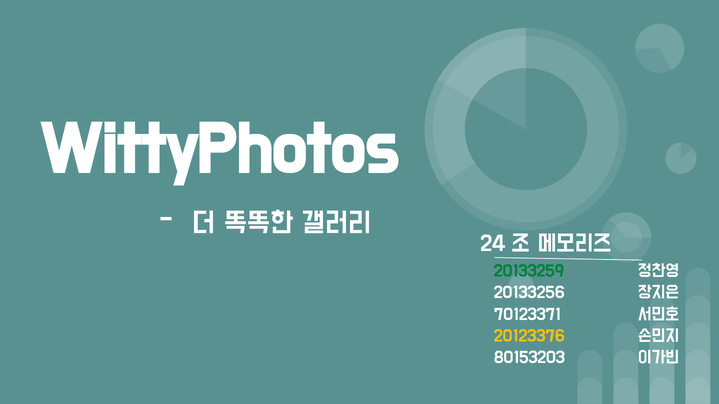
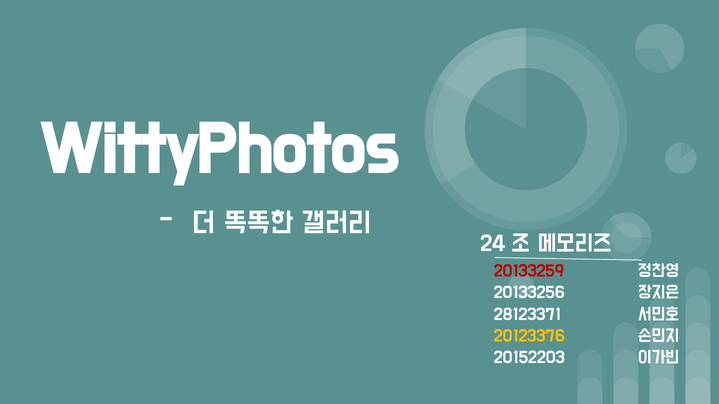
20133259 colour: green -> red (529, 271)
70123371: 70123371 -> 28123371 (527, 314)
80153203: 80153203 -> 20152203 (529, 358)
